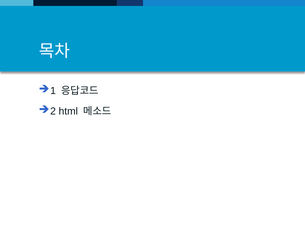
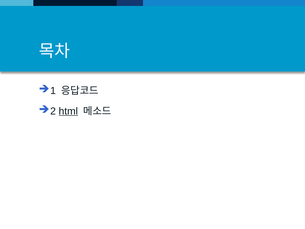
html underline: none -> present (68, 111)
